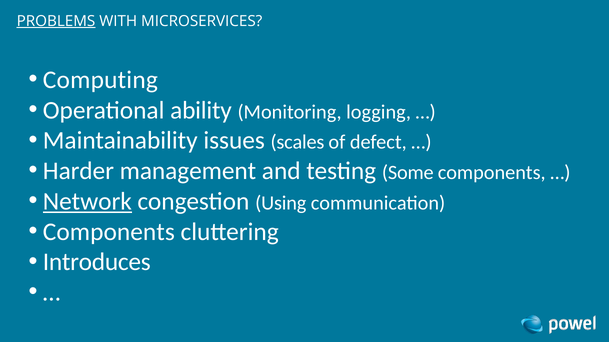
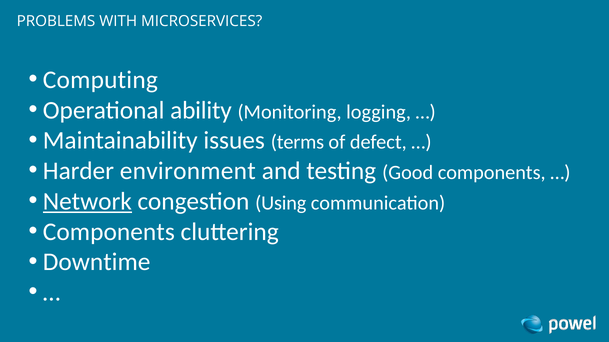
PROBLEMS underline: present -> none (56, 21)
scales: scales -> terms (297, 142)
management: management -> environment (188, 171)
Some: Some -> Good (408, 173)
Introduces: Introduces -> Downtime (97, 263)
